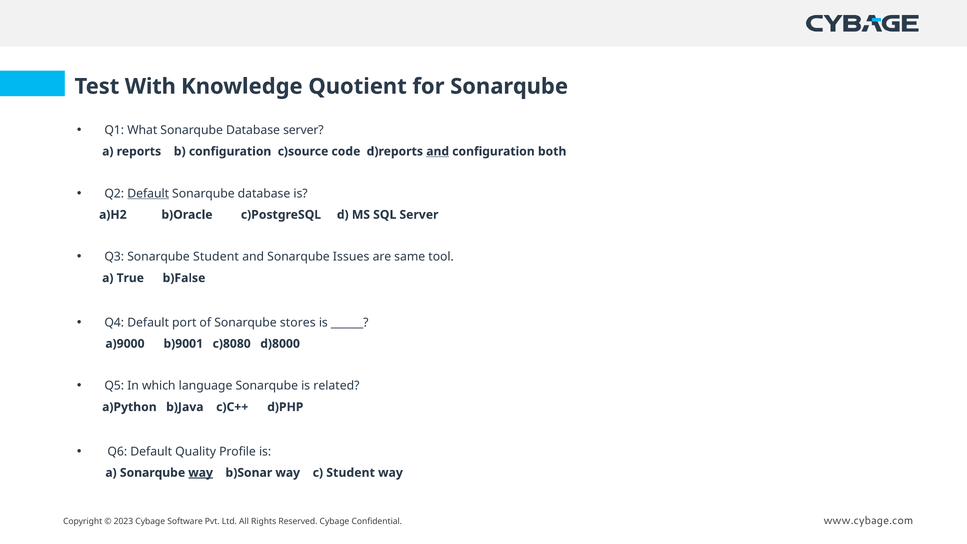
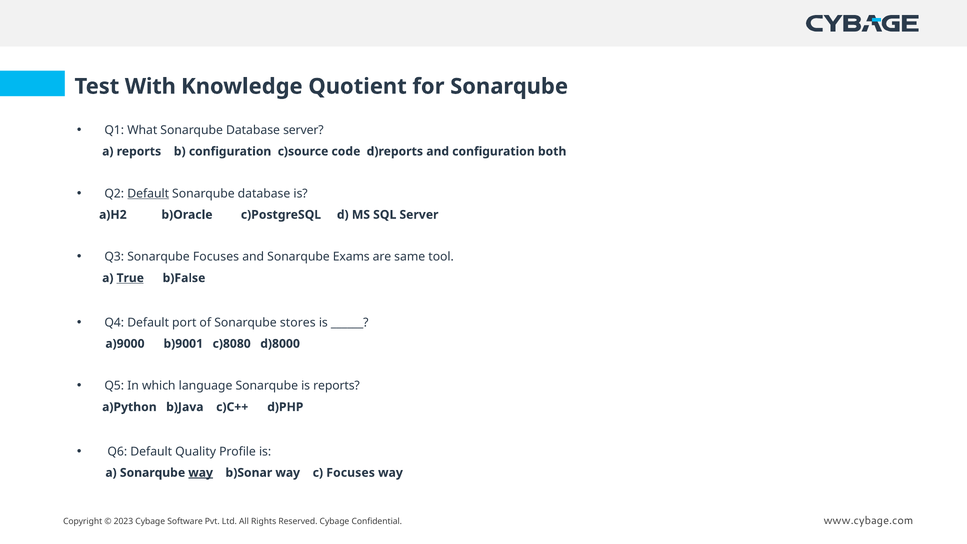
and underline: present -> none (438, 151)
Sonarqube Student: Student -> Focuses (216, 257)
Issues: Issues -> Exams (351, 257)
True underline: none -> present (130, 278)
is related: related -> reports (336, 386)
c Student: Student -> Focuses (351, 473)
